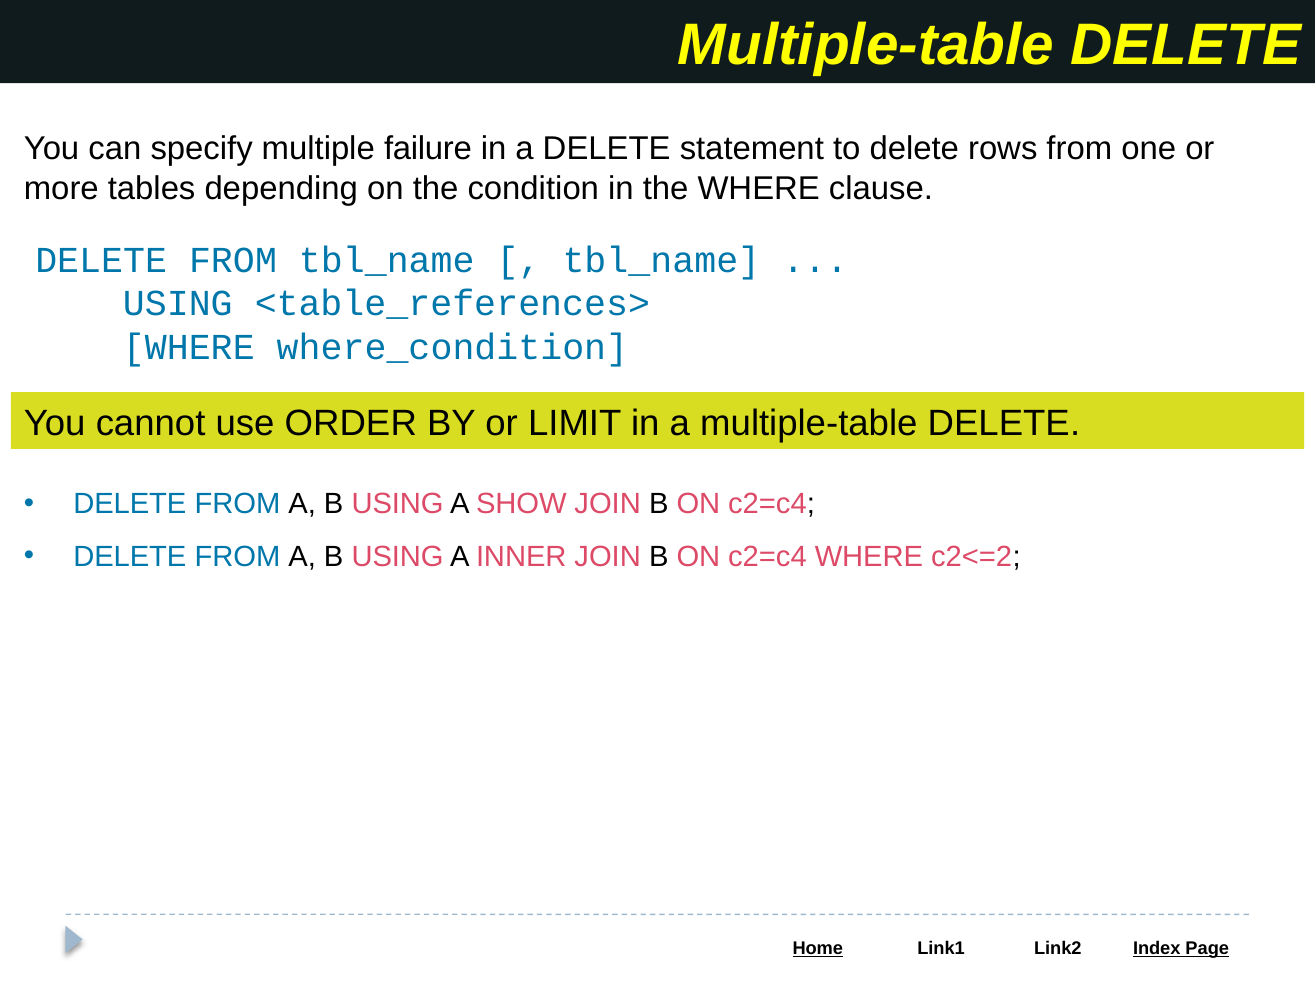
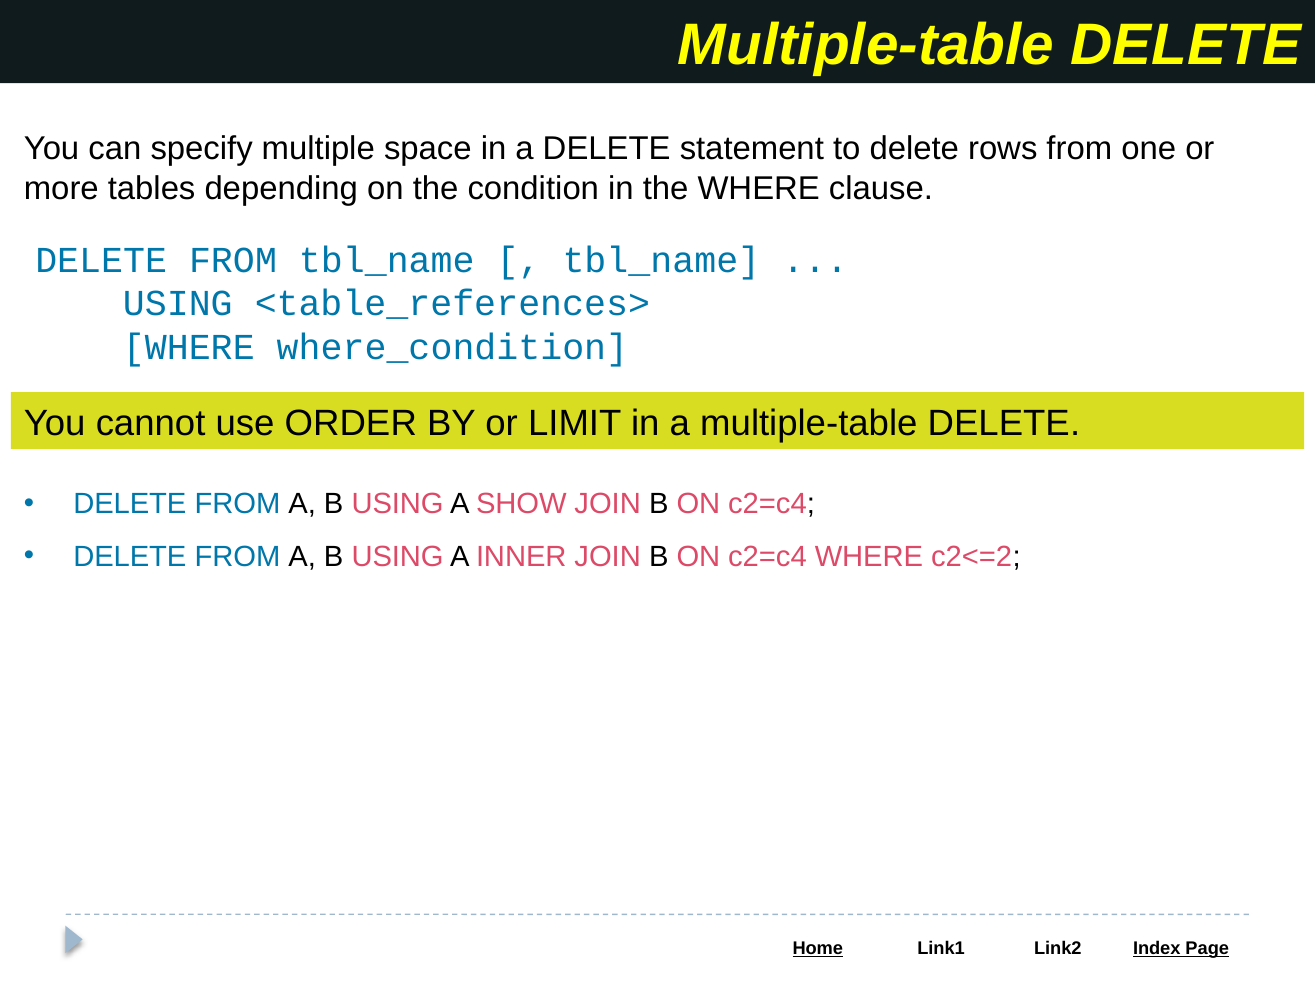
failure: failure -> space (428, 149)
